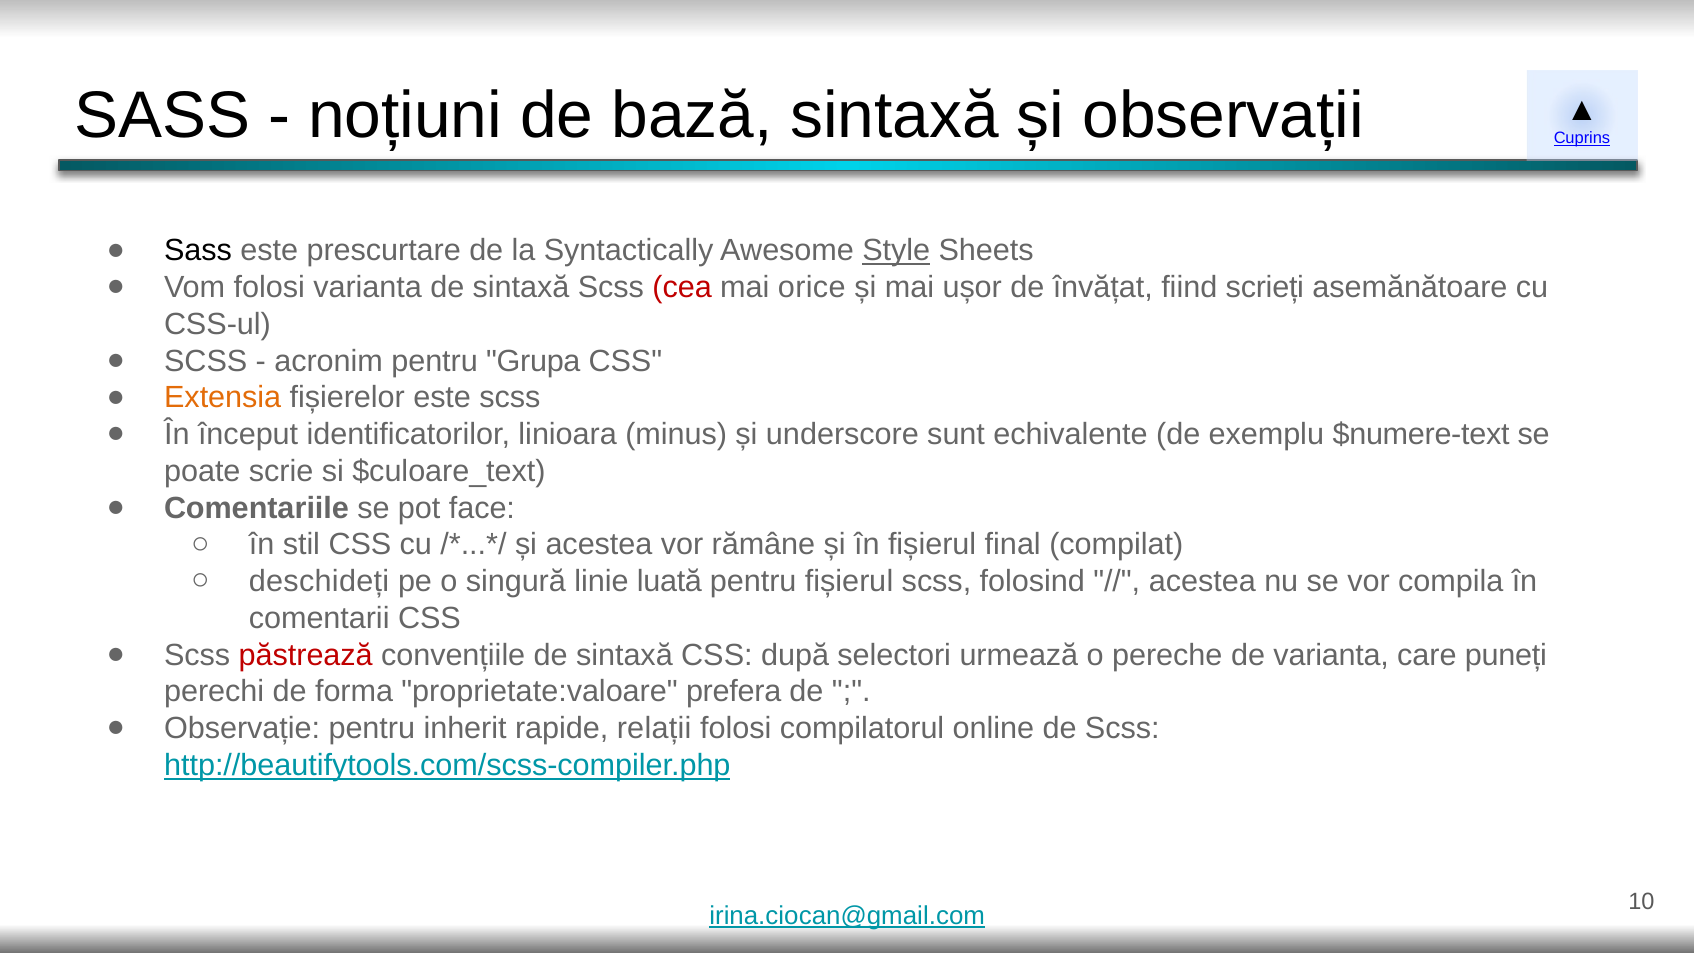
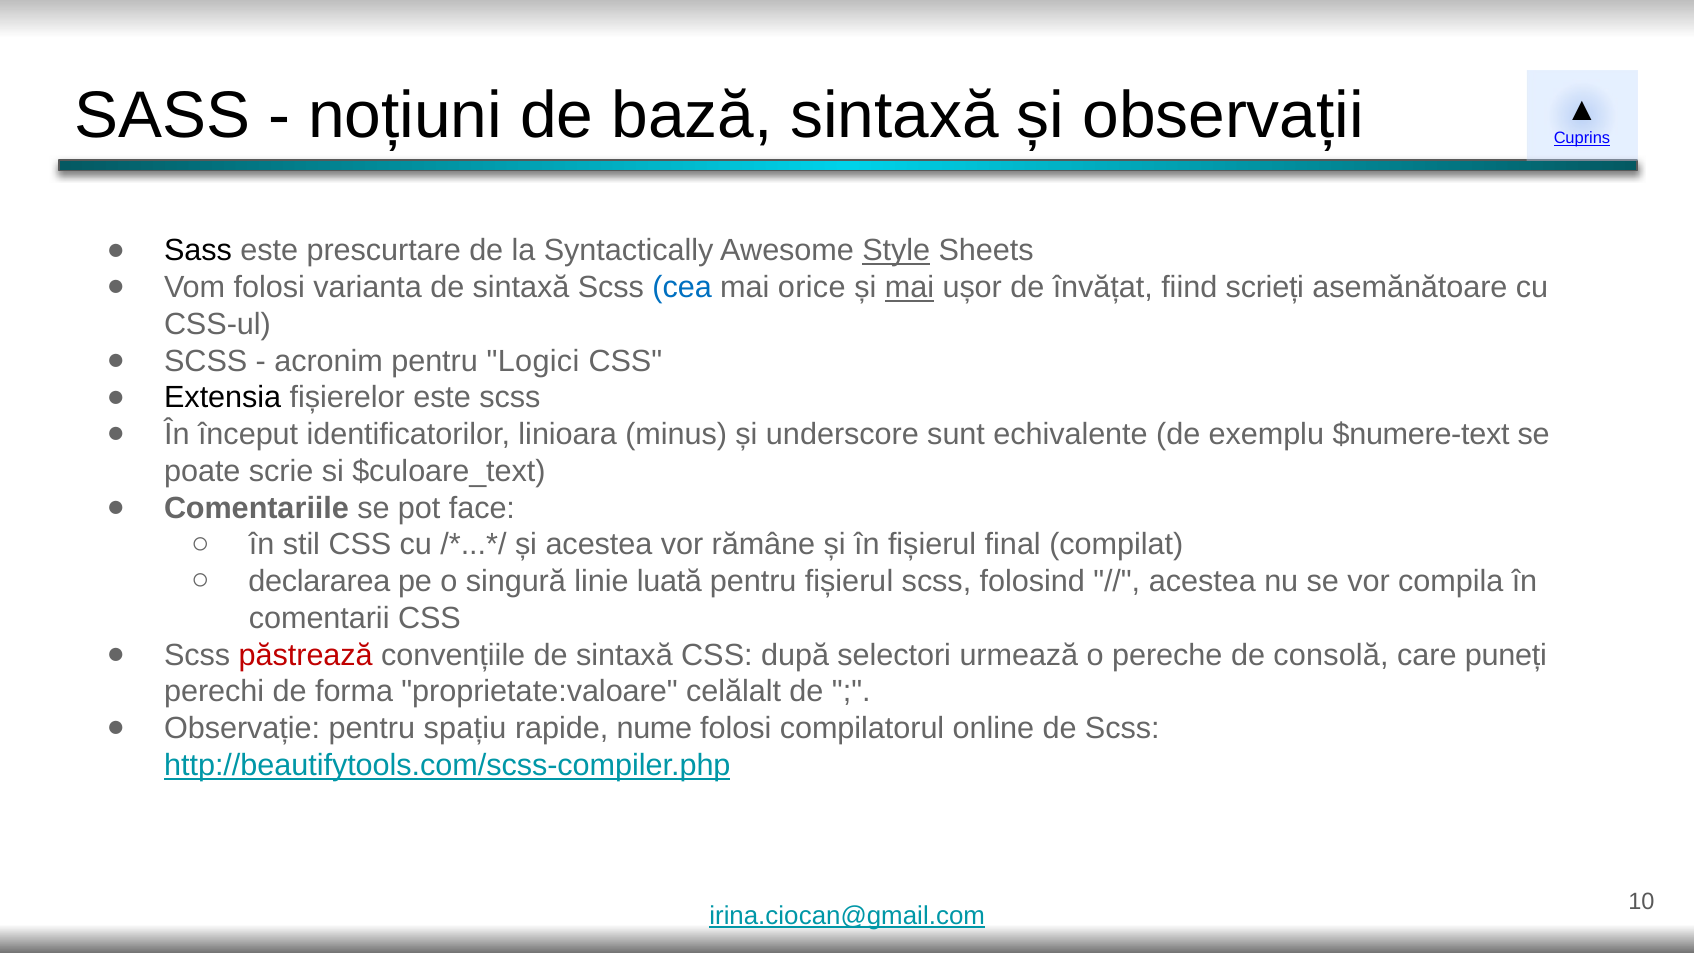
cea colour: red -> blue (682, 288)
mai underline: none -> present (910, 288)
Grupa: Grupa -> Logici (533, 361)
Extensia colour: orange -> black (223, 398)
deschideți: deschideți -> declararea (319, 582)
de varianta: varianta -> consolă (1331, 655)
prefera: prefera -> celălalt (734, 692)
inherit: inherit -> spațiu (465, 729)
relații: relații -> nume (654, 729)
